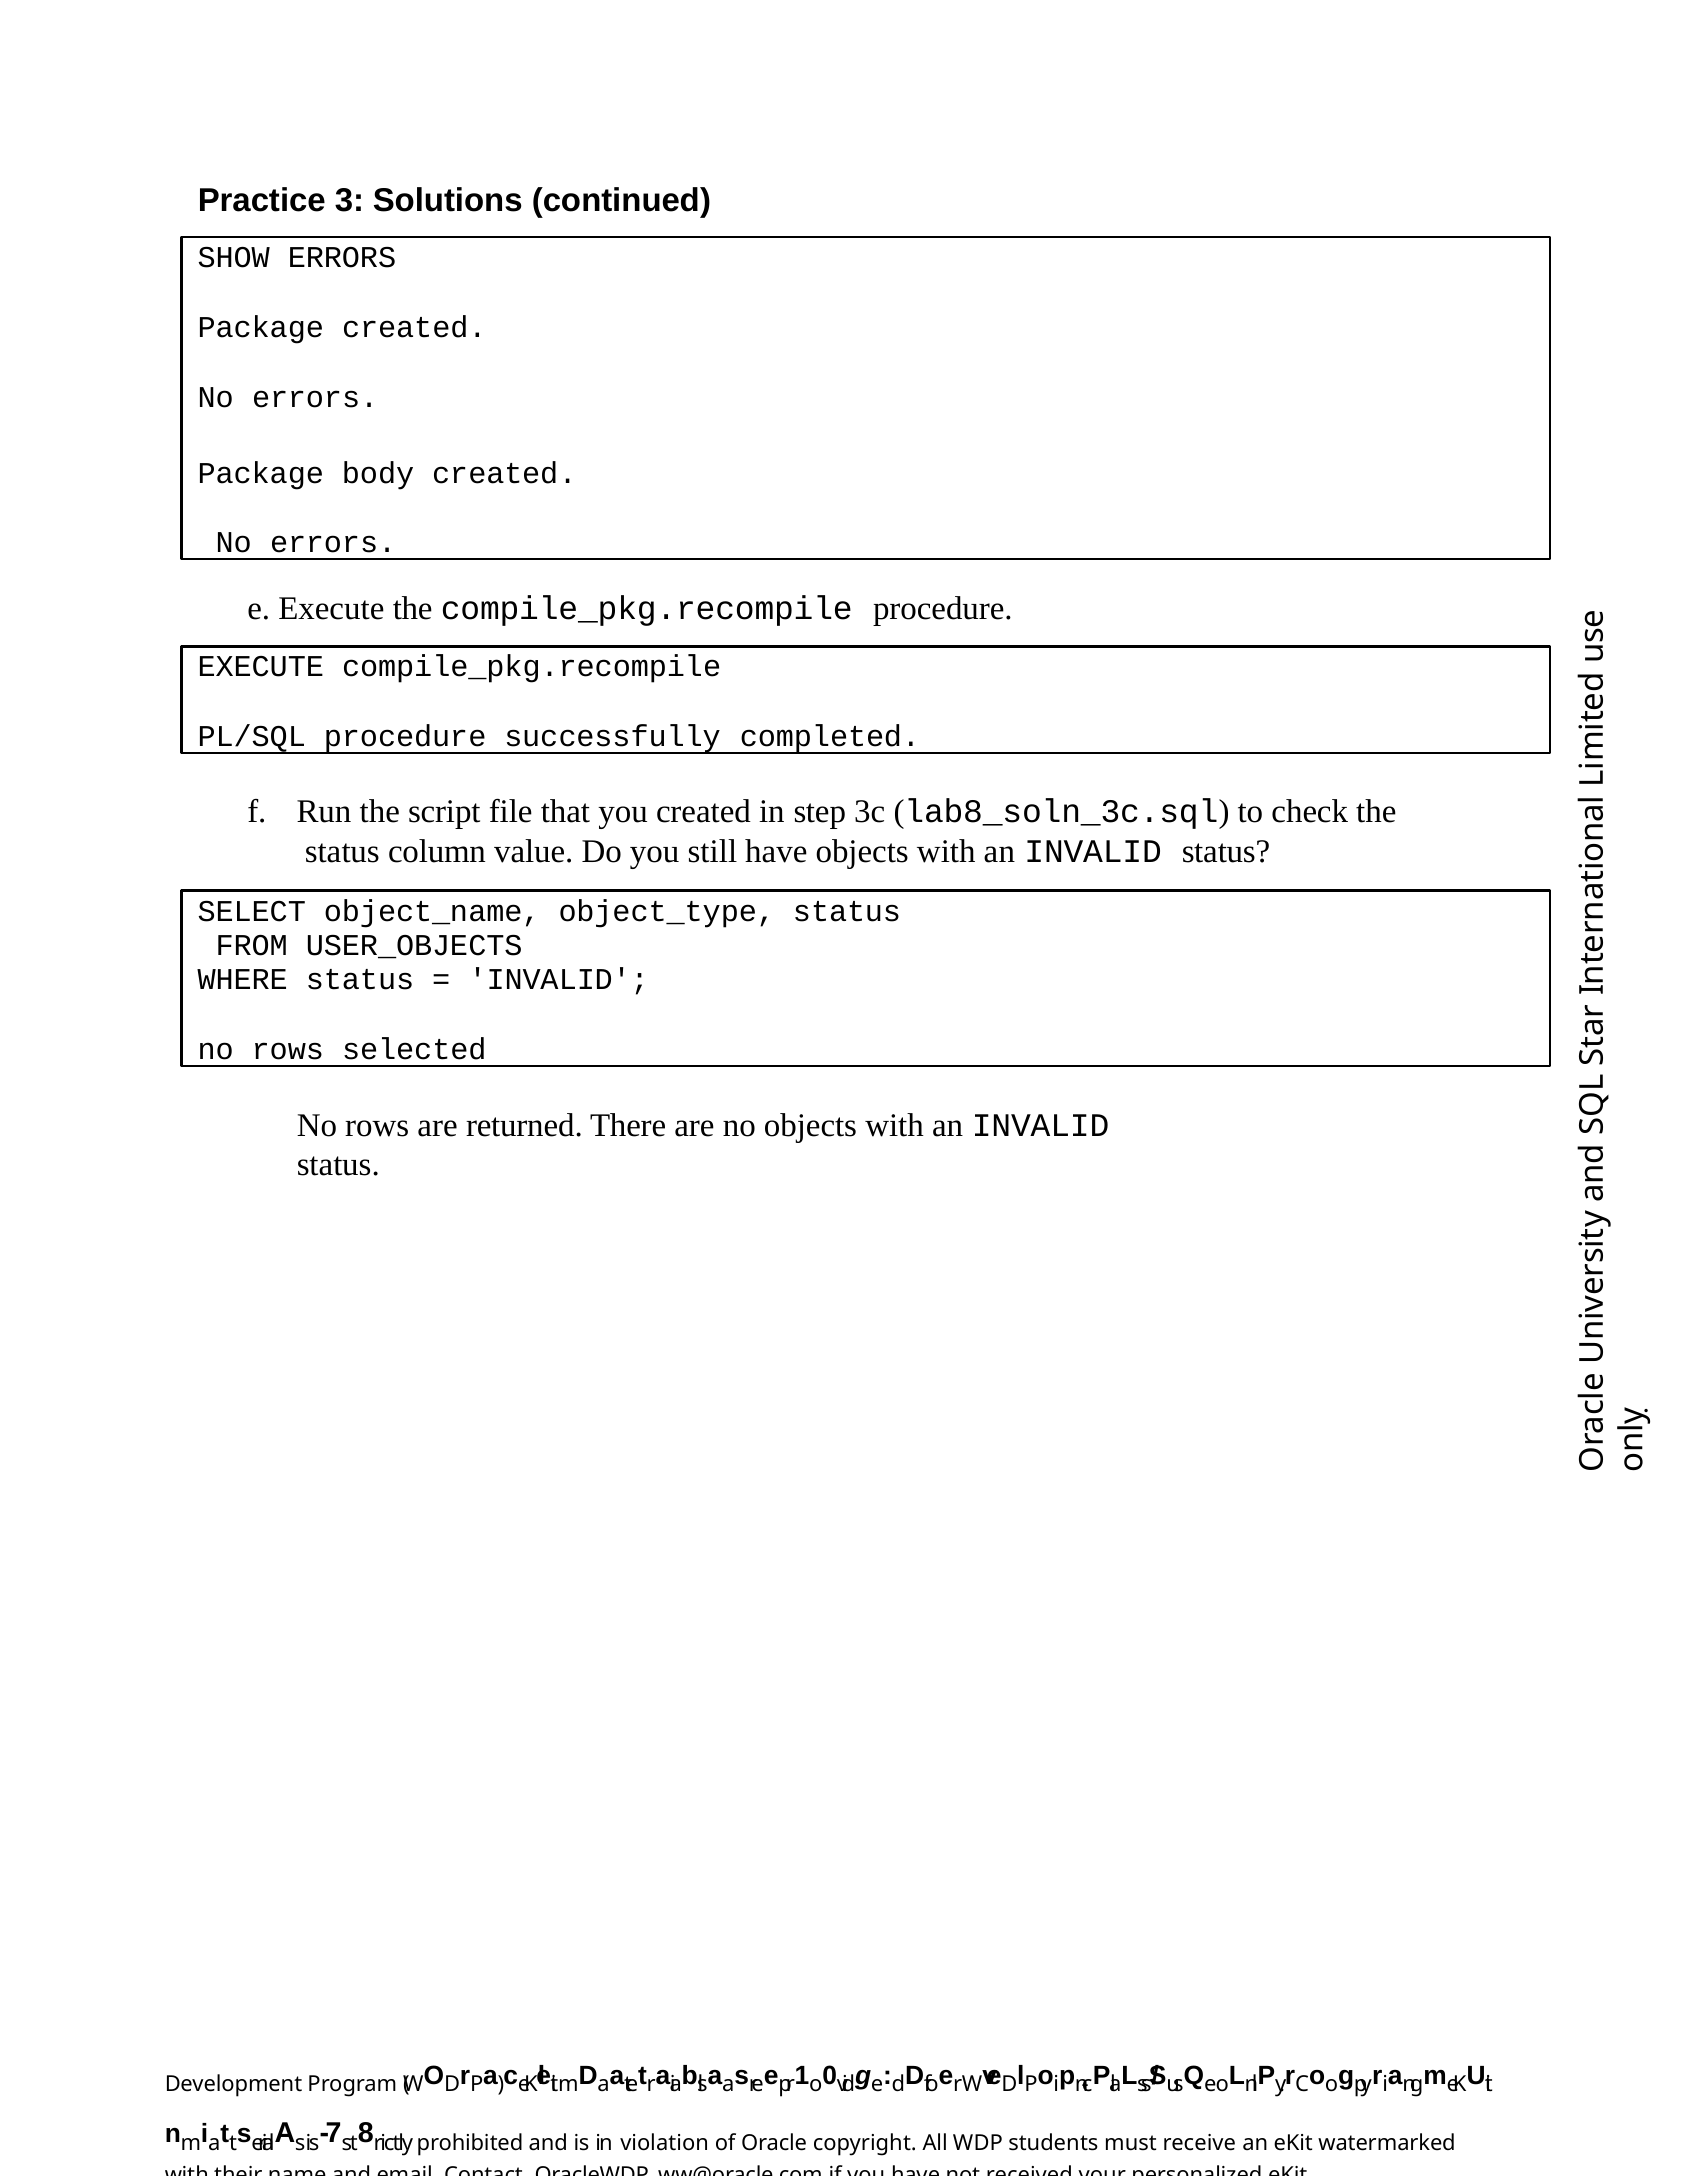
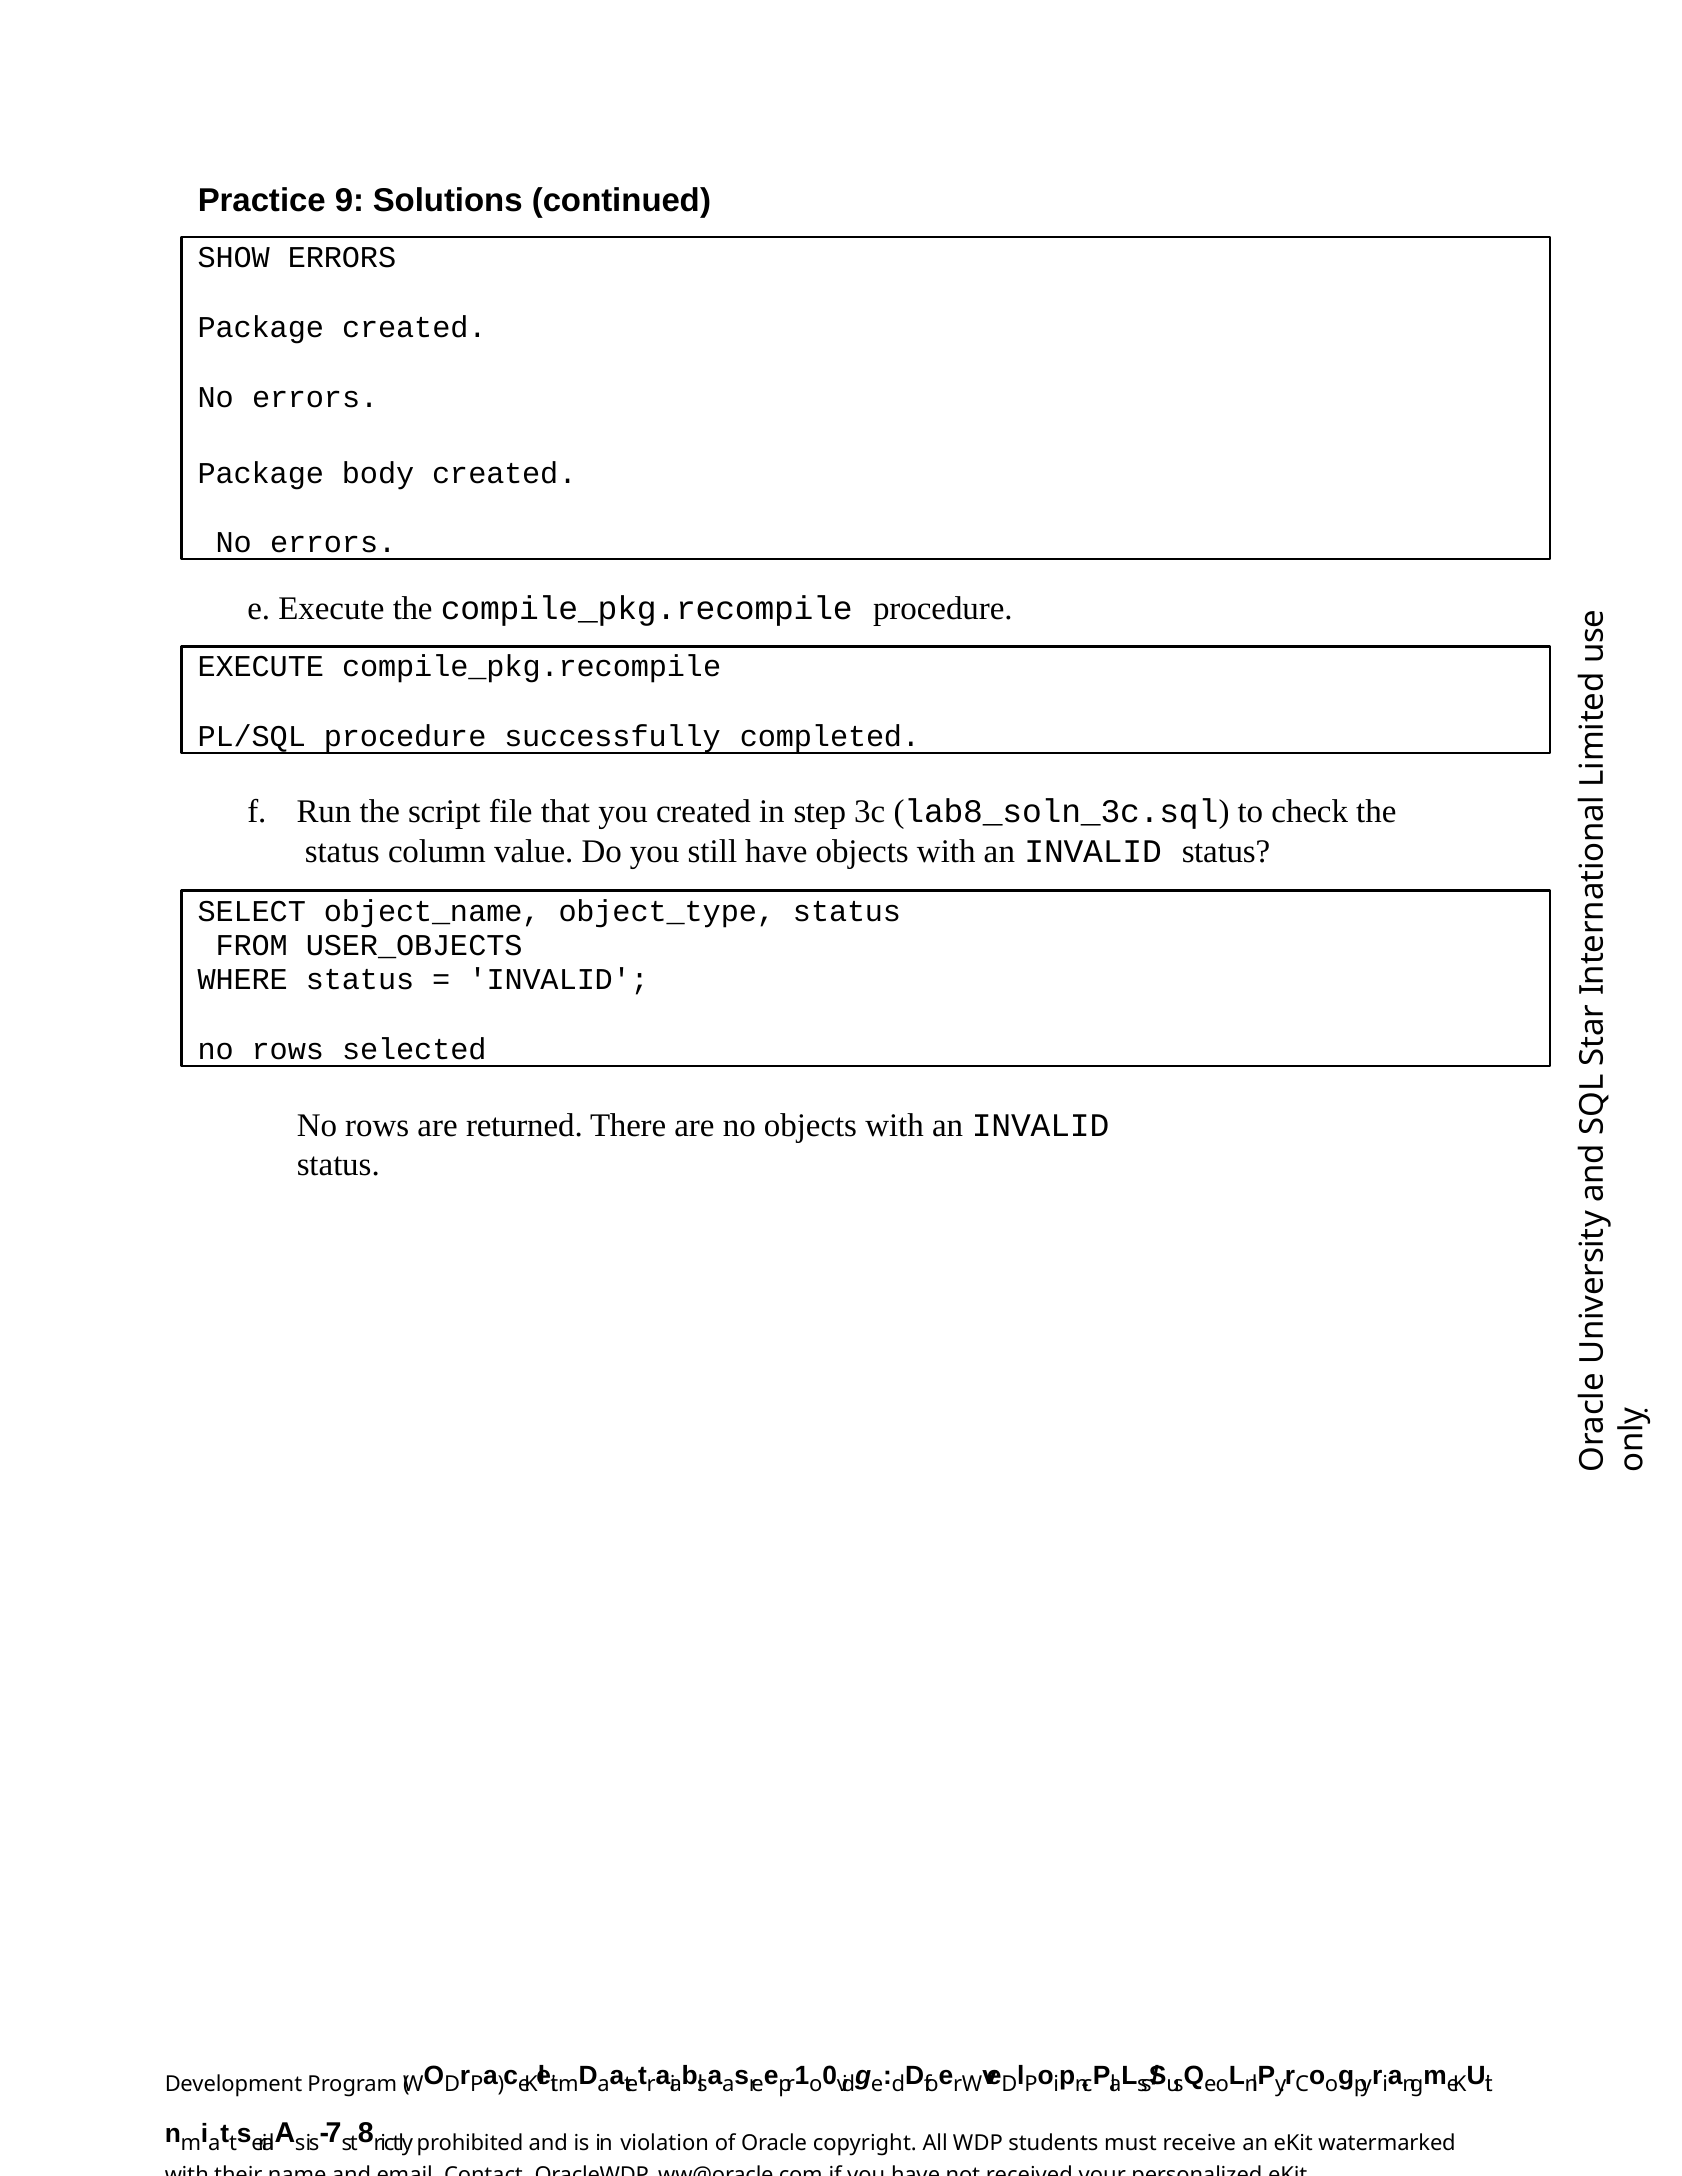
3: 3 -> 9 (350, 201)
